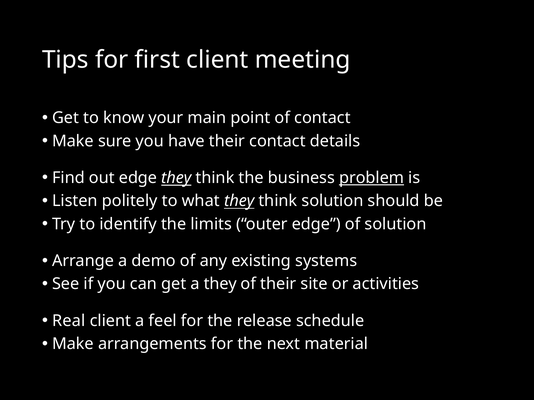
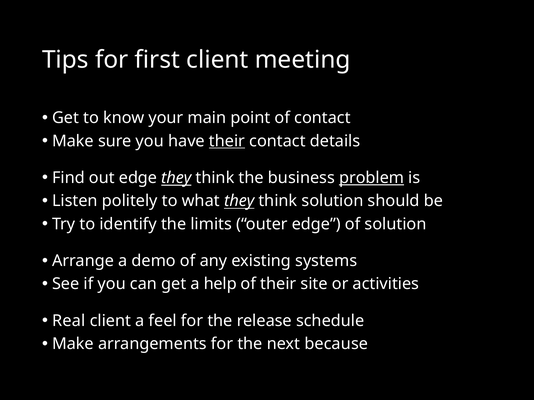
their underline: none -> present (227, 141)
a they: they -> help (220, 284)
material: material -> because (336, 344)
